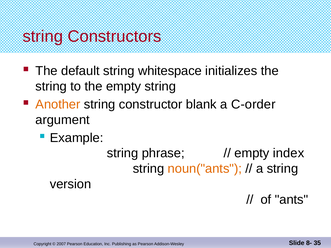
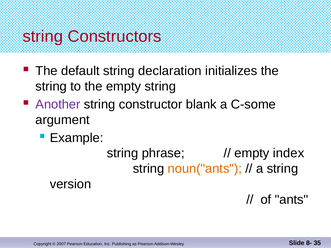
whitespace: whitespace -> declaration (170, 71)
Another colour: orange -> purple (58, 104)
C-order: C-order -> C-some (253, 104)
